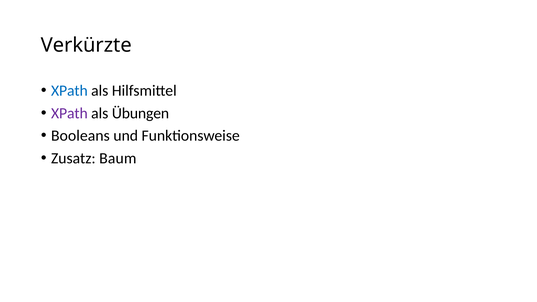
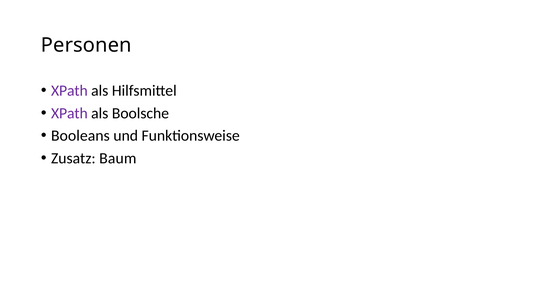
Verkürzte: Verkürzte -> Personen (86, 45)
XPath colour: blue -> purple (69, 91)
Übungen: Übungen -> Boolsche (140, 113)
